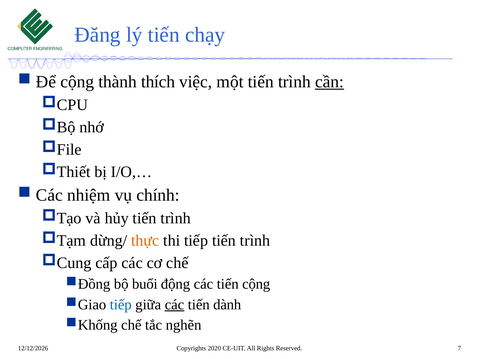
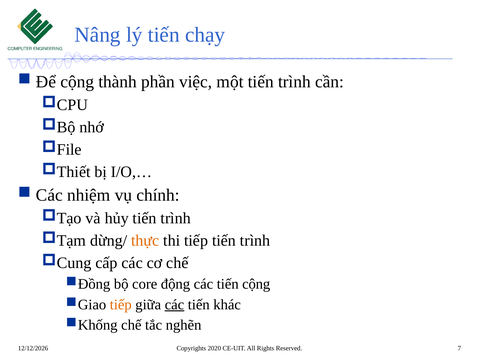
Đăng: Đăng -> Nâng (98, 35)
thích: thích -> phần (158, 82)
cần underline: present -> none (330, 82)
buổi: buổi -> core (145, 284)
tiếp colour: blue -> orange (121, 305)
dành: dành -> khác (227, 305)
